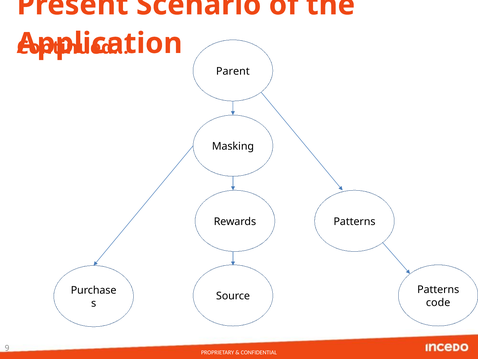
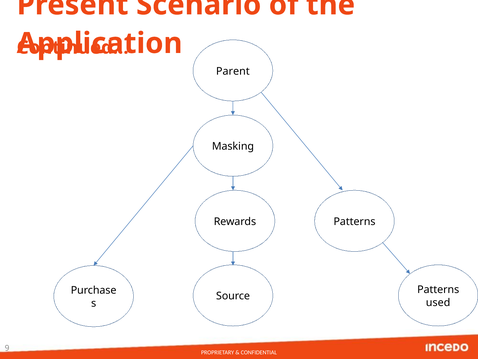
code: code -> used (438, 302)
